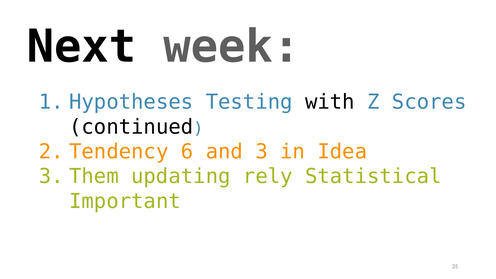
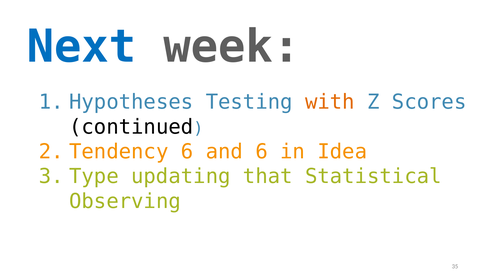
Next colour: black -> blue (82, 47)
with colour: black -> orange (330, 102)
and 3: 3 -> 6 (262, 152)
Them: Them -> Type (94, 176)
rely: rely -> that (268, 176)
Important: Important -> Observing (125, 201)
